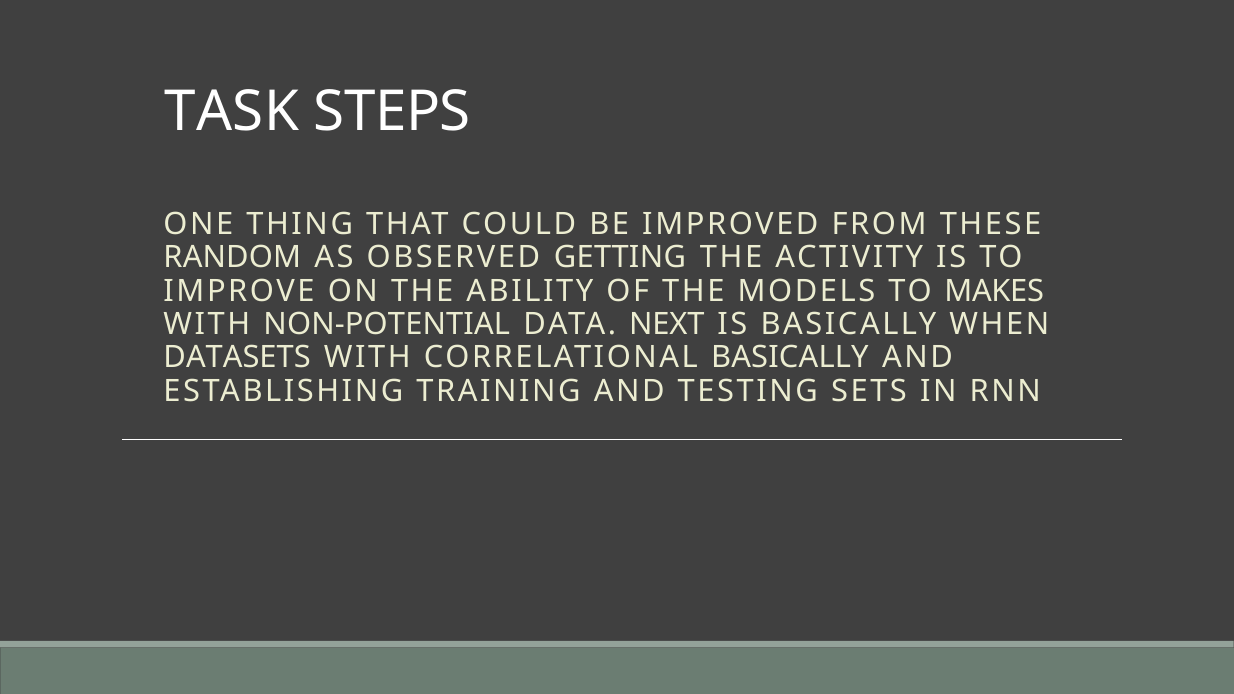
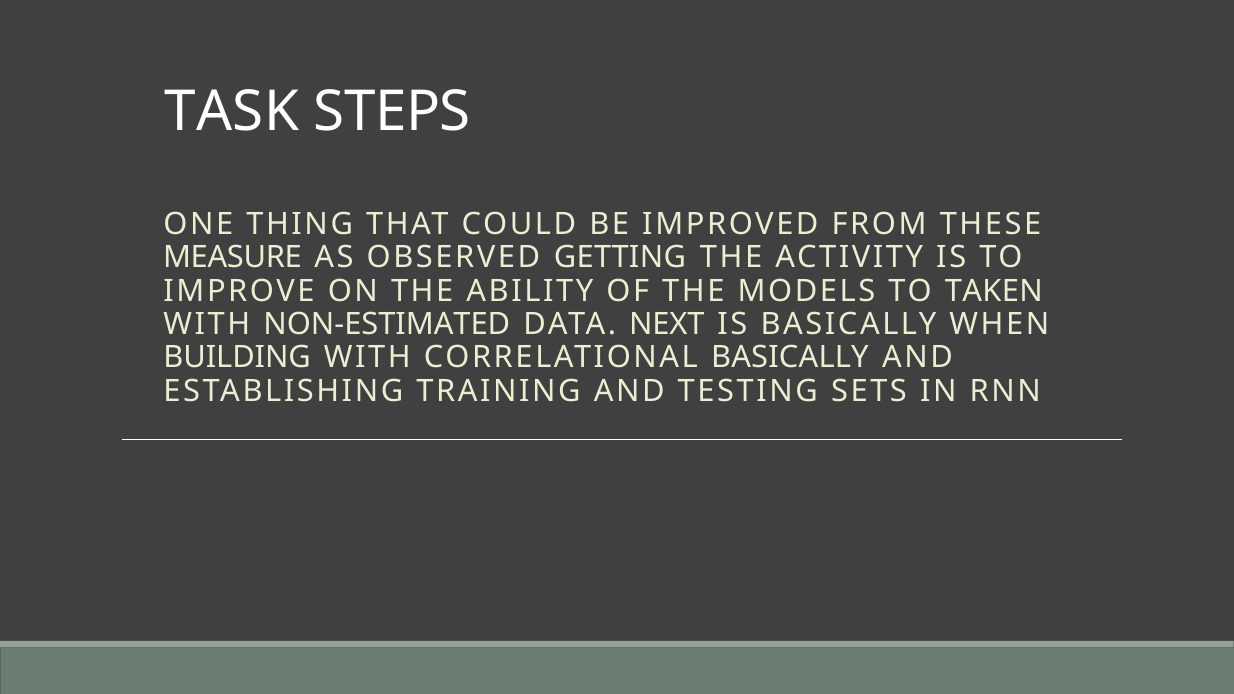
RANDOM: RANDOM -> MEASURE (232, 258)
MAKES: MAKES -> TAKEN (994, 291)
NON-POTENTIAL: NON-POTENTIAL -> NON-ESTIMATED (387, 324)
DATASETS: DATASETS -> BUILDING (237, 358)
